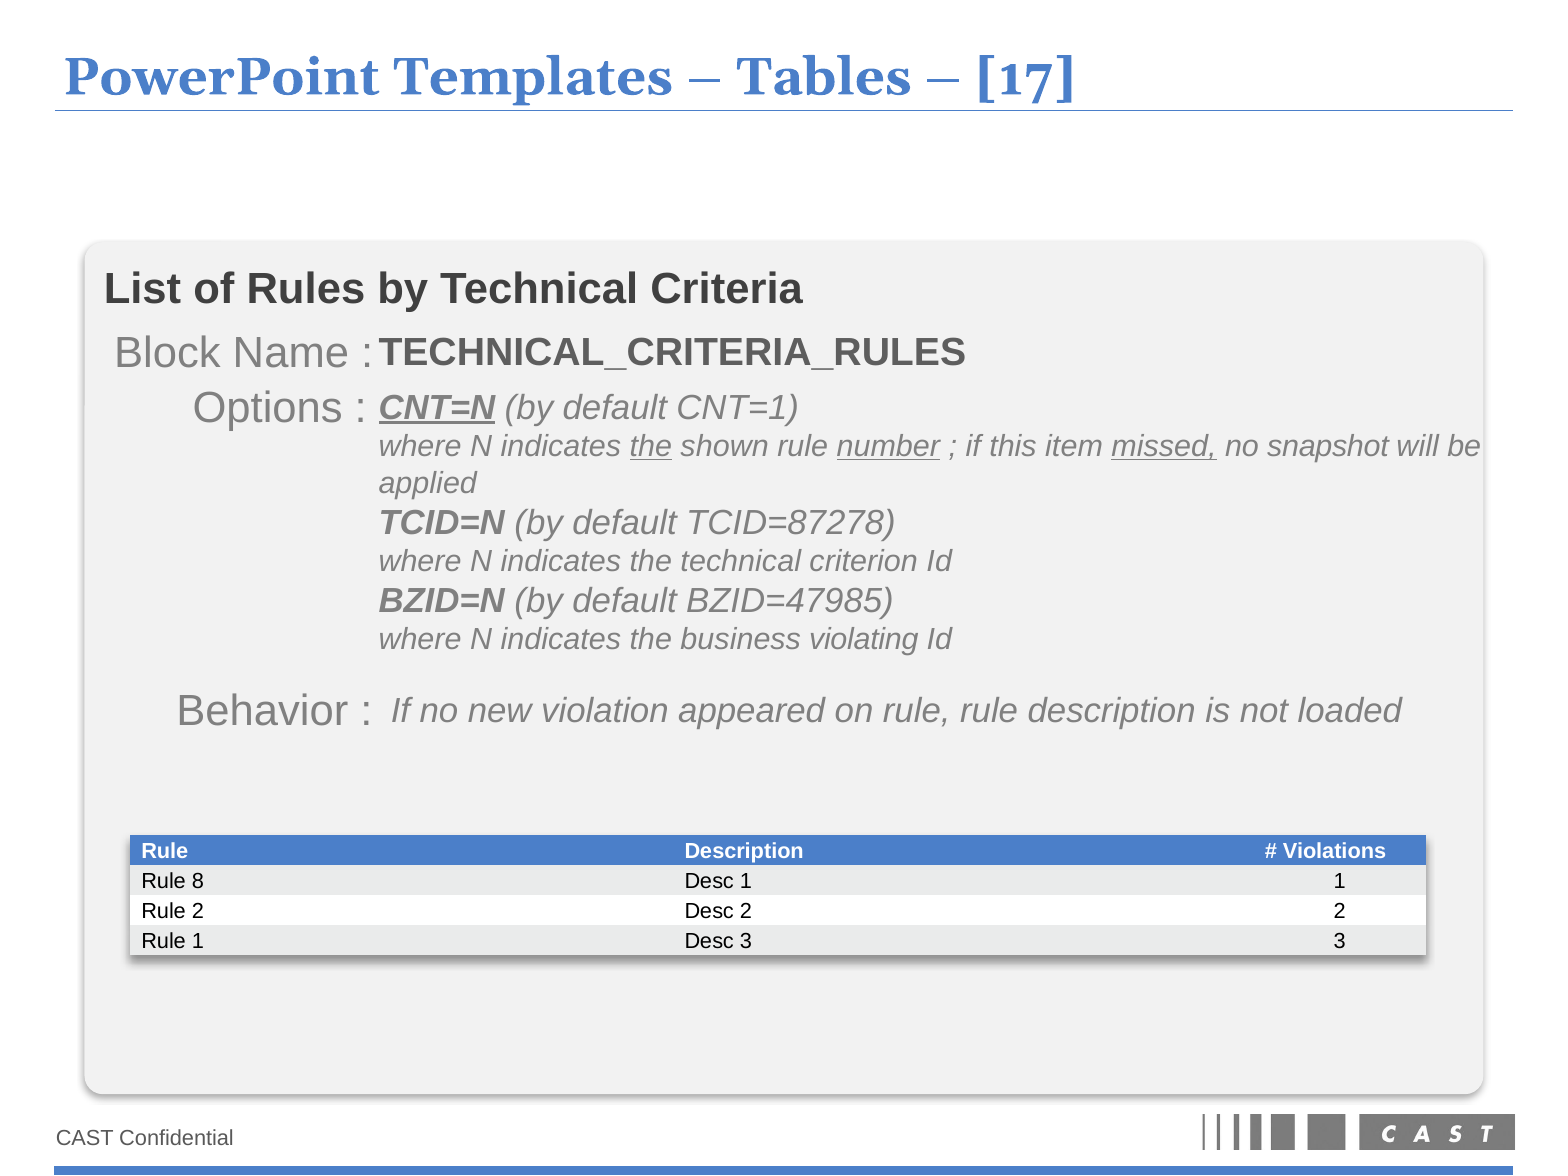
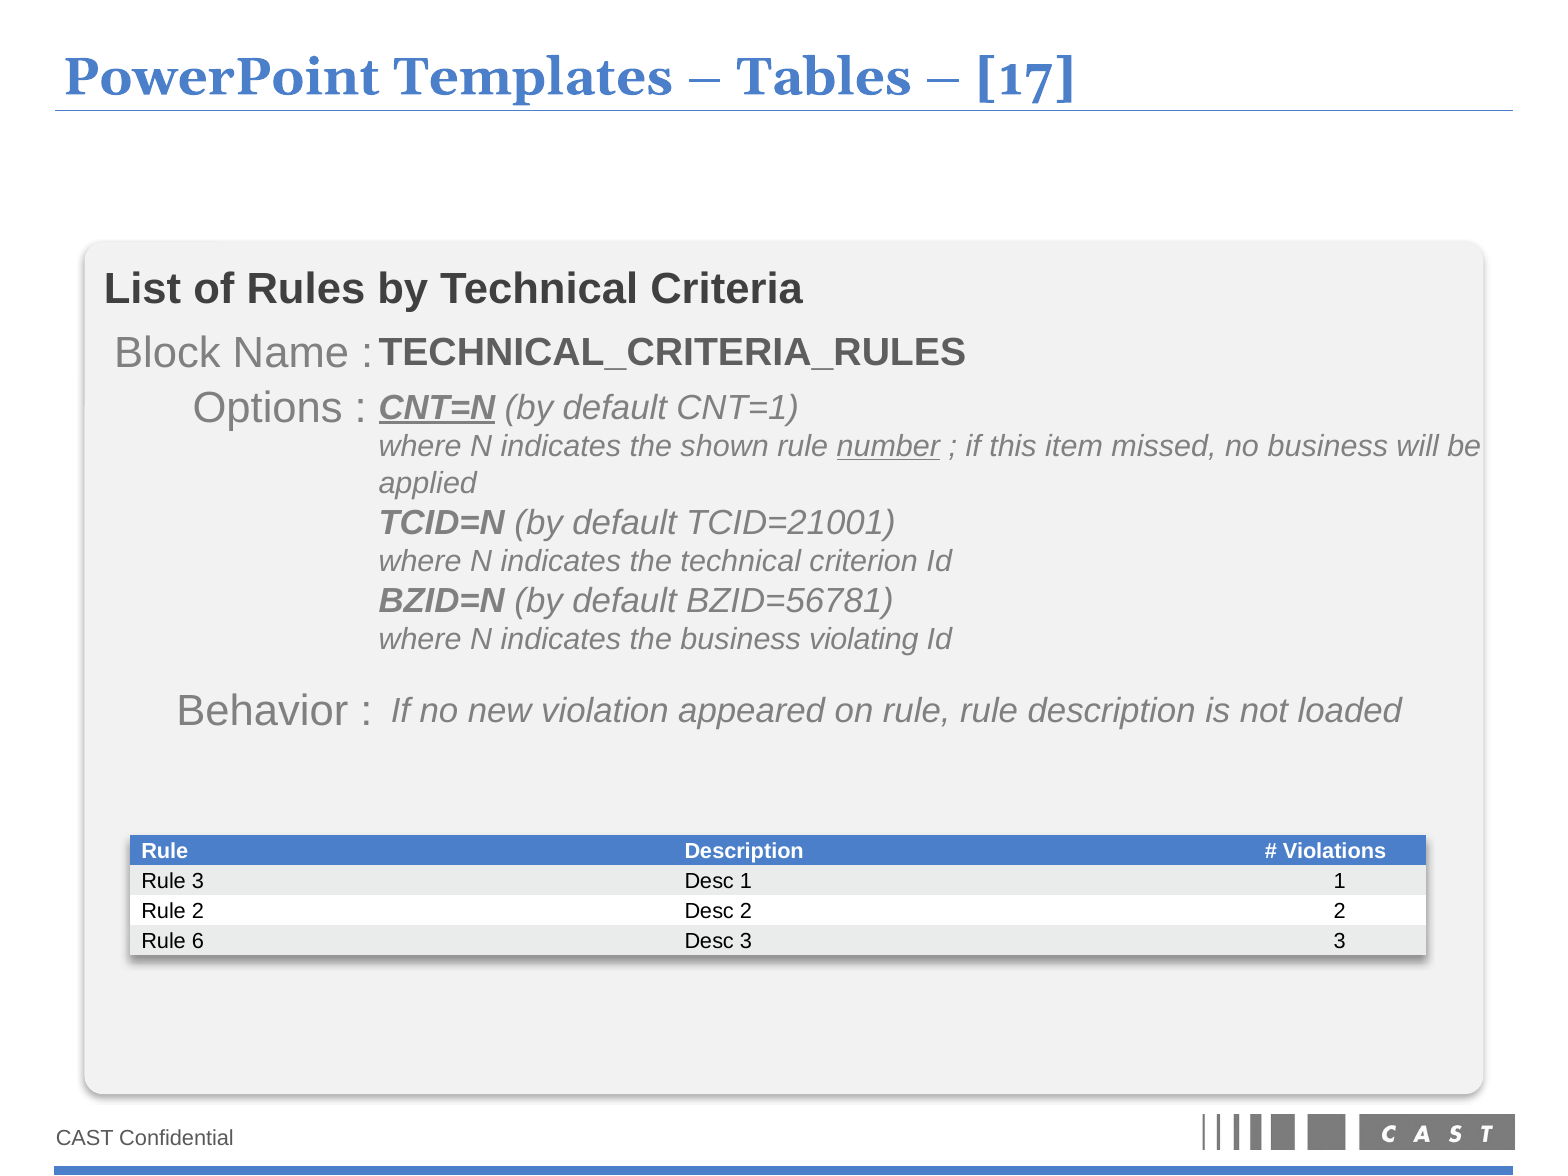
the underline: present -> none (651, 446)
missed underline: present -> none (1164, 446)
no snapshot: snapshot -> business (1328, 446)
TCID=87278: TCID=87278 -> TCID=21001 (791, 523)
BZID=47985: BZID=47985 -> BZID=56781 (790, 601)
Rule 8: 8 -> 3 (198, 881)
Rule 1: 1 -> 6 (198, 941)
